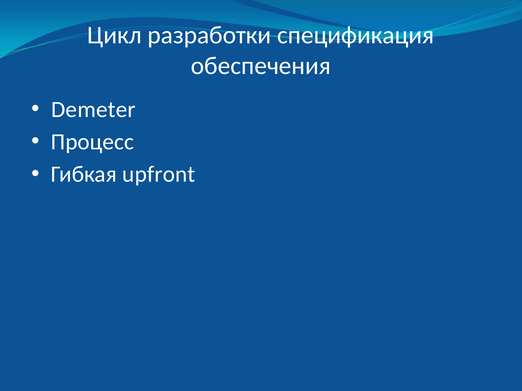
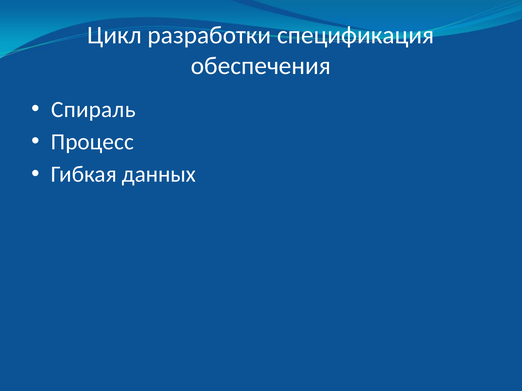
Demeter: Demeter -> Спираль (93, 110)
upfront: upfront -> данных (159, 174)
